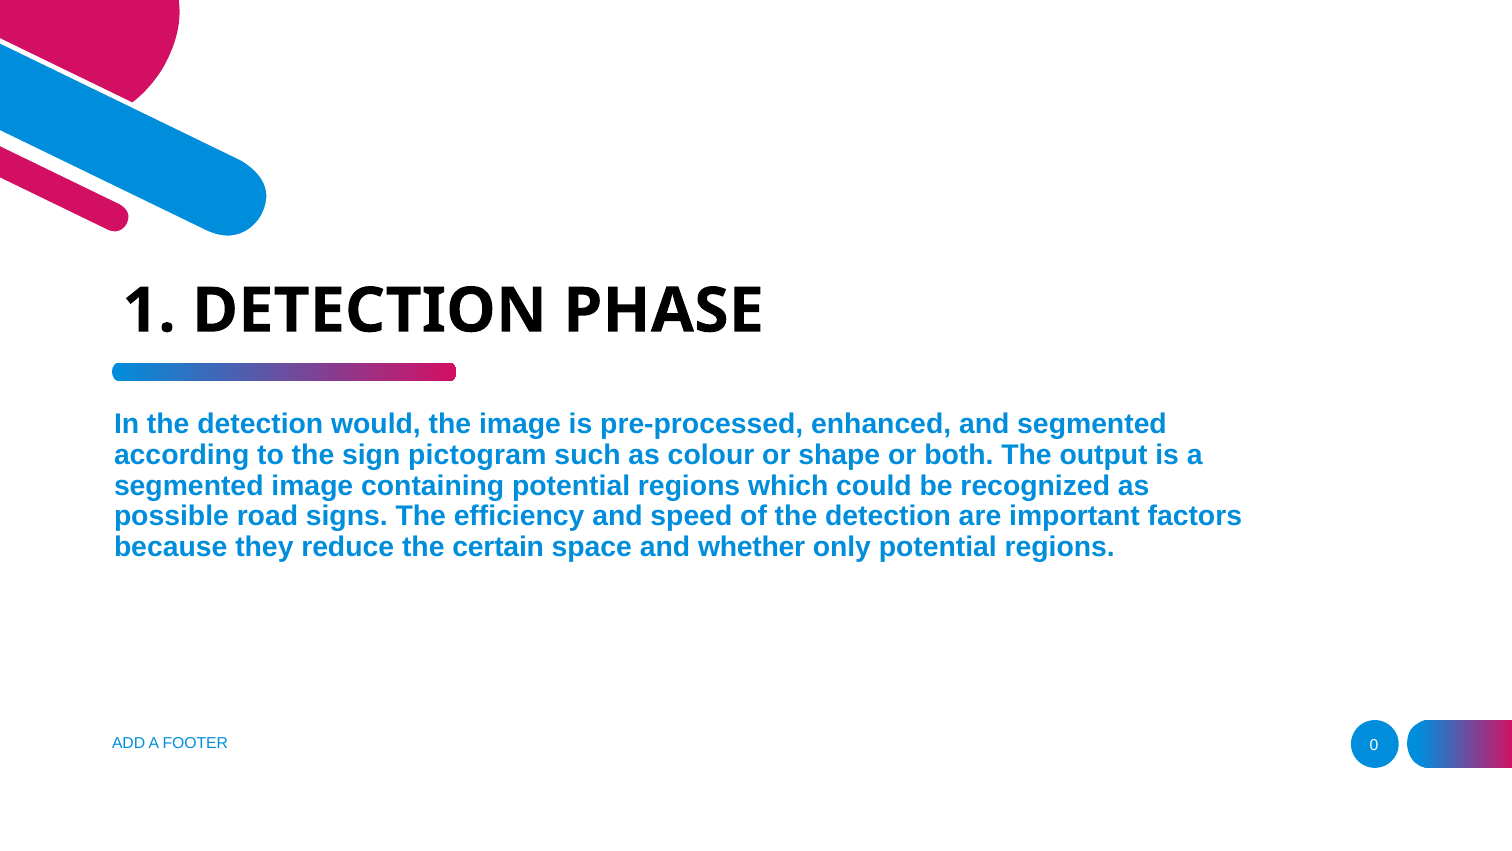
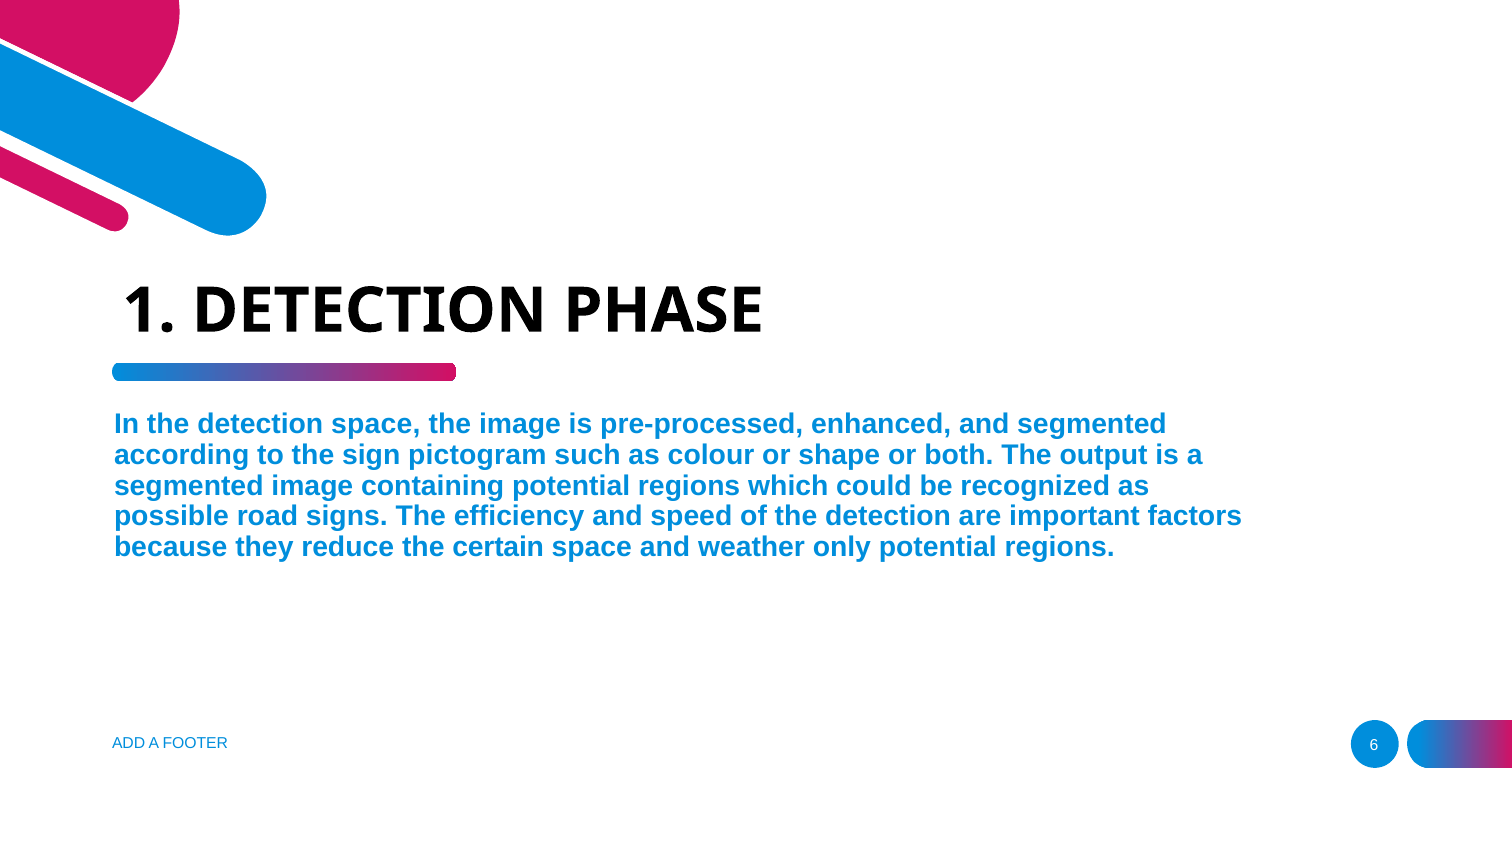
detection would: would -> space (376, 424)
whether: whether -> weather (752, 547)
0: 0 -> 6 (1374, 745)
